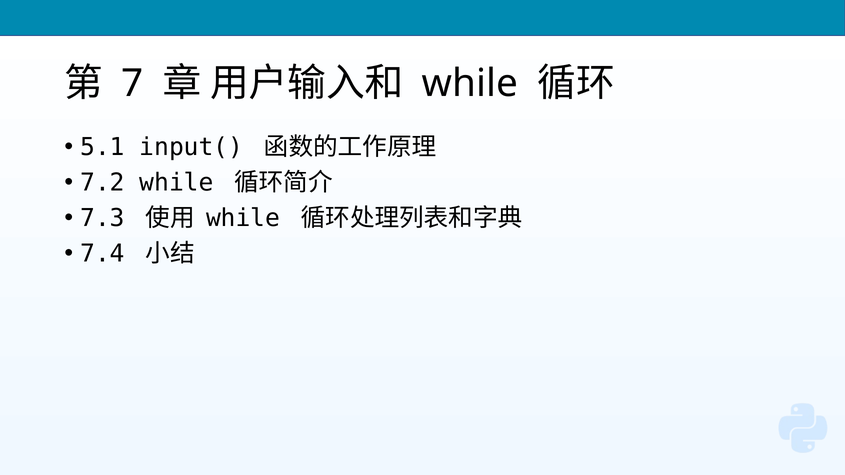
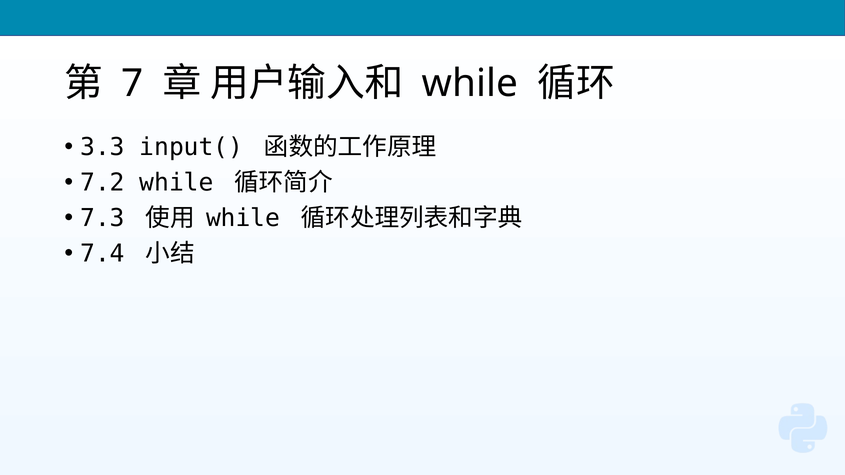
5.1: 5.1 -> 3.3 (102, 147)
